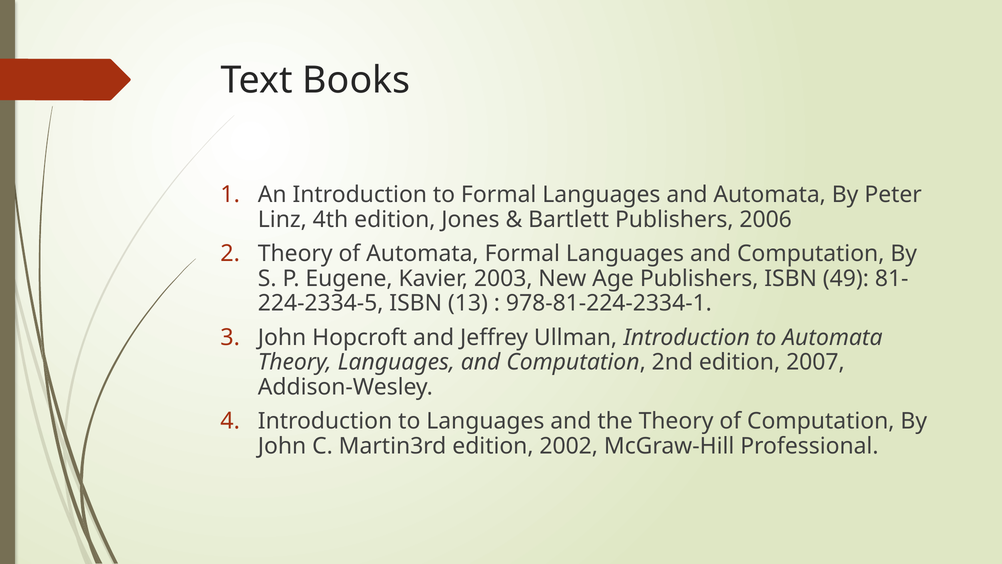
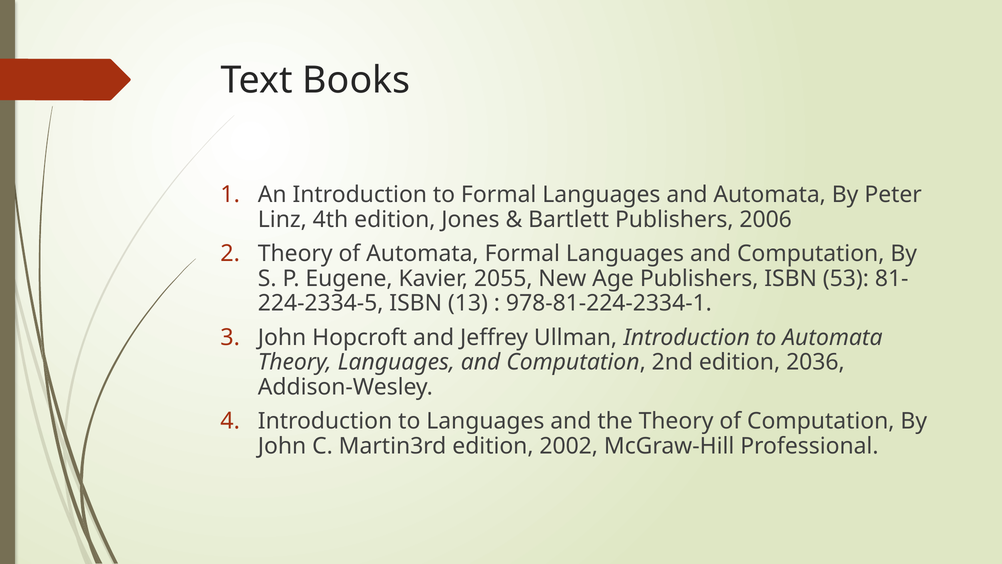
2003: 2003 -> 2055 (503, 278)
49: 49 -> 53 (846, 278)
2007: 2007 -> 2036 (815, 362)
